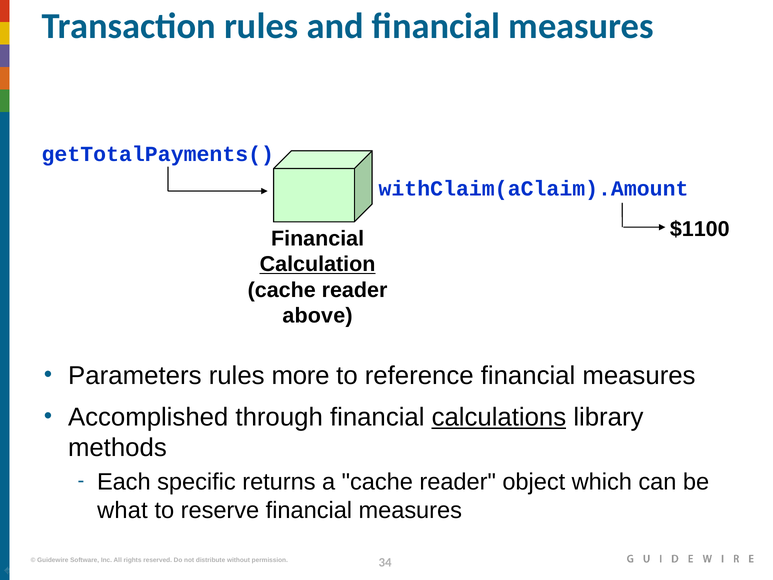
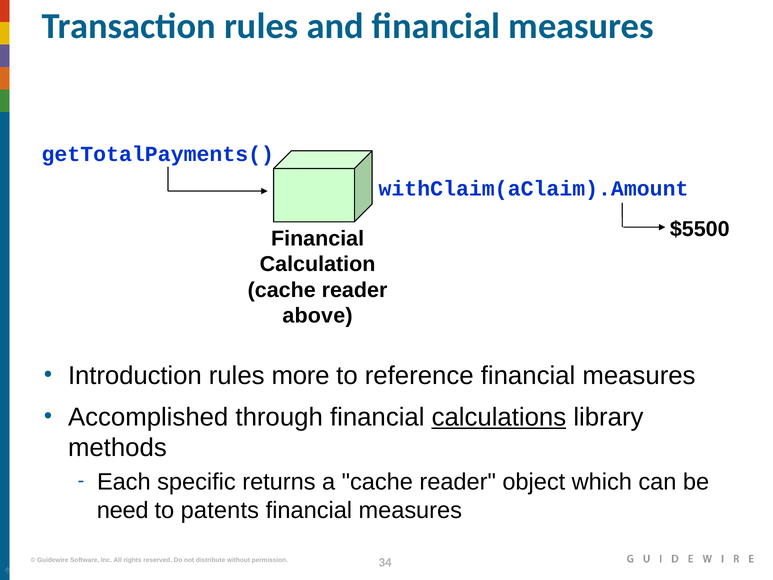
$1100: $1100 -> $5500 (700, 229)
Calculation underline: present -> none (318, 264)
Parameters: Parameters -> Introduction (135, 376)
what: what -> need (123, 510)
reserve: reserve -> patents (220, 510)
